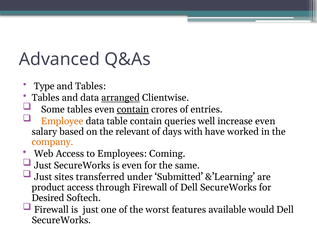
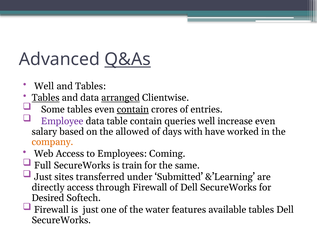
Q&As underline: none -> present (128, 59)
Type: Type -> Well (44, 86)
Tables underline: none -> present (46, 98)
Employee colour: orange -> purple (62, 121)
relevant: relevant -> allowed (132, 131)
Just: Just -> Full (43, 165)
is even: even -> train (132, 165)
product: product -> directly (48, 187)
worst: worst -> water (157, 209)
available would: would -> tables (261, 209)
